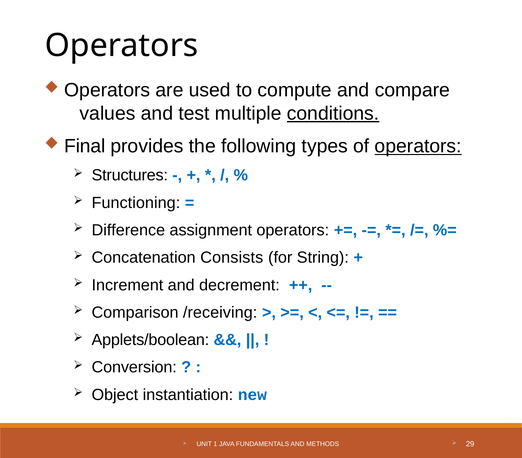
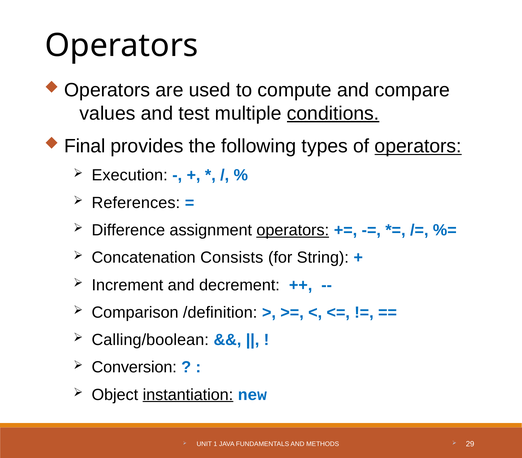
Structures: Structures -> Execution (130, 175)
Functioning: Functioning -> References (136, 203)
operators underline: none -> present (293, 230)
/receiving: /receiving -> /definition (220, 312)
Applets/boolean: Applets/boolean -> Calling/boolean (150, 340)
instantiation underline: none -> present (188, 394)
